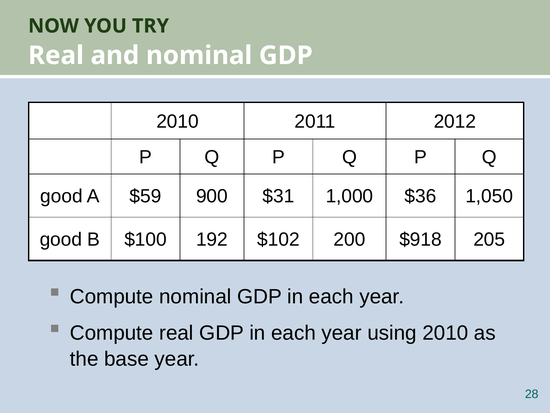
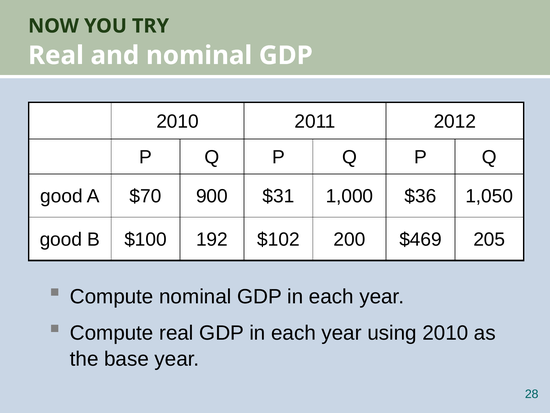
$59: $59 -> $70 (146, 196)
$918: $918 -> $469 (421, 239)
